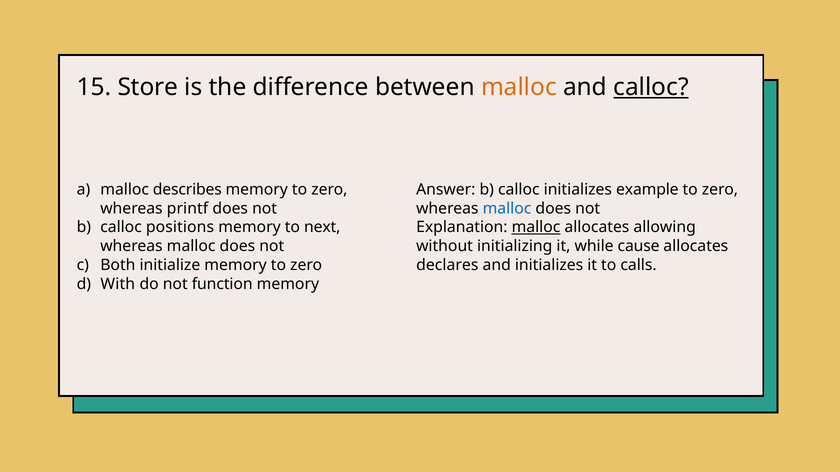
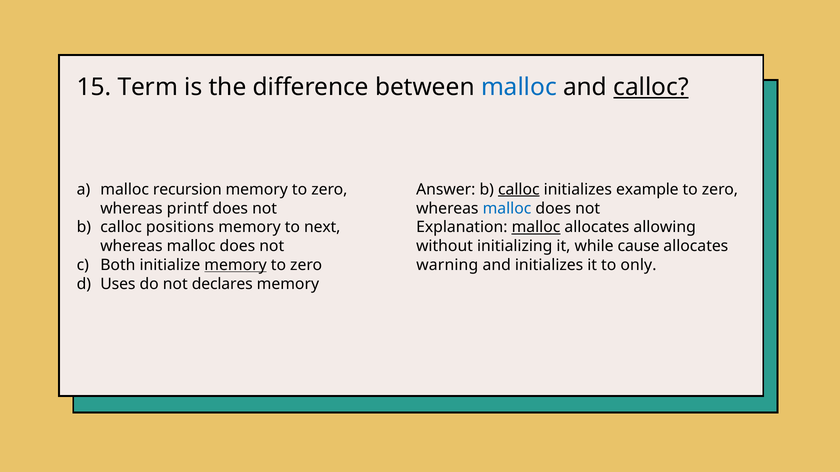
Store: Store -> Term (148, 87)
malloc colour: orange -> blue (519, 87)
describes: describes -> recursion (187, 190)
calloc underline: none -> present (519, 190)
memory underline: none -> present (236, 265)
declares: declares -> warning (447, 265)
calls: calls -> only (638, 265)
With: With -> Uses (118, 284)
function: function -> declares (222, 284)
